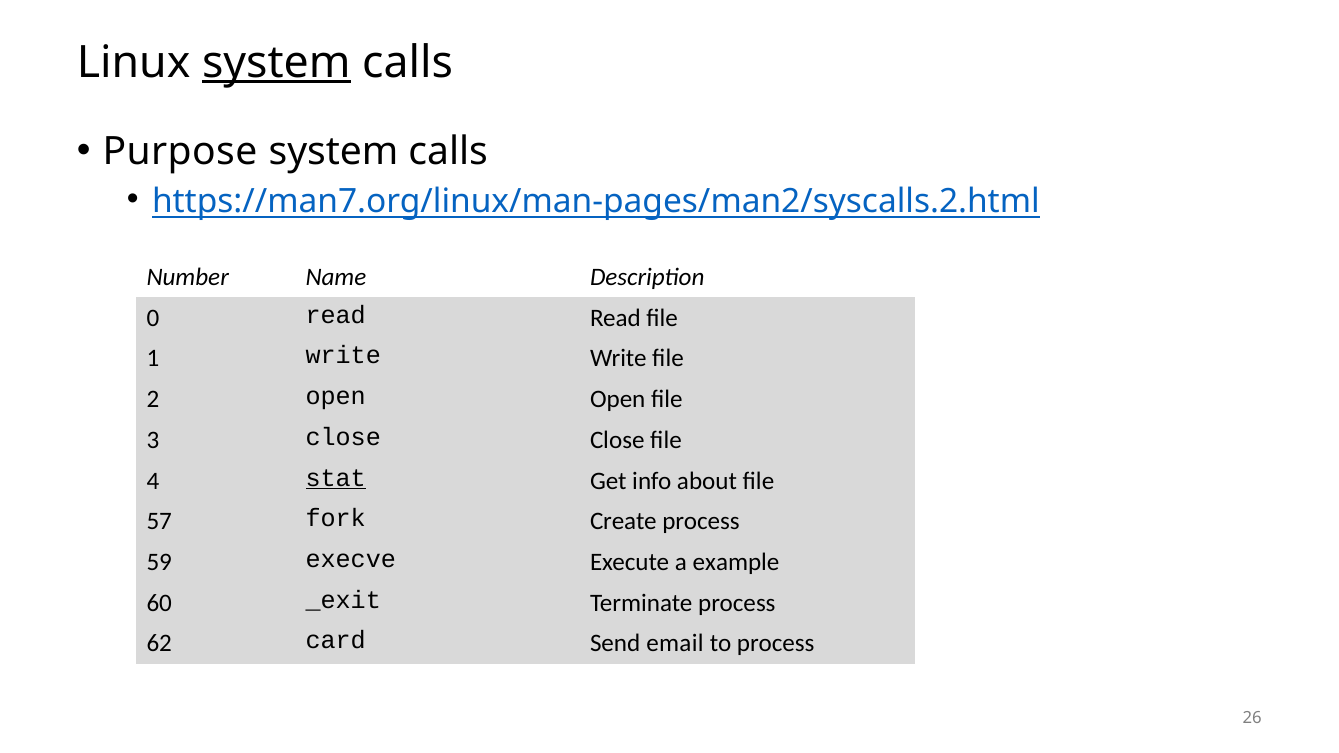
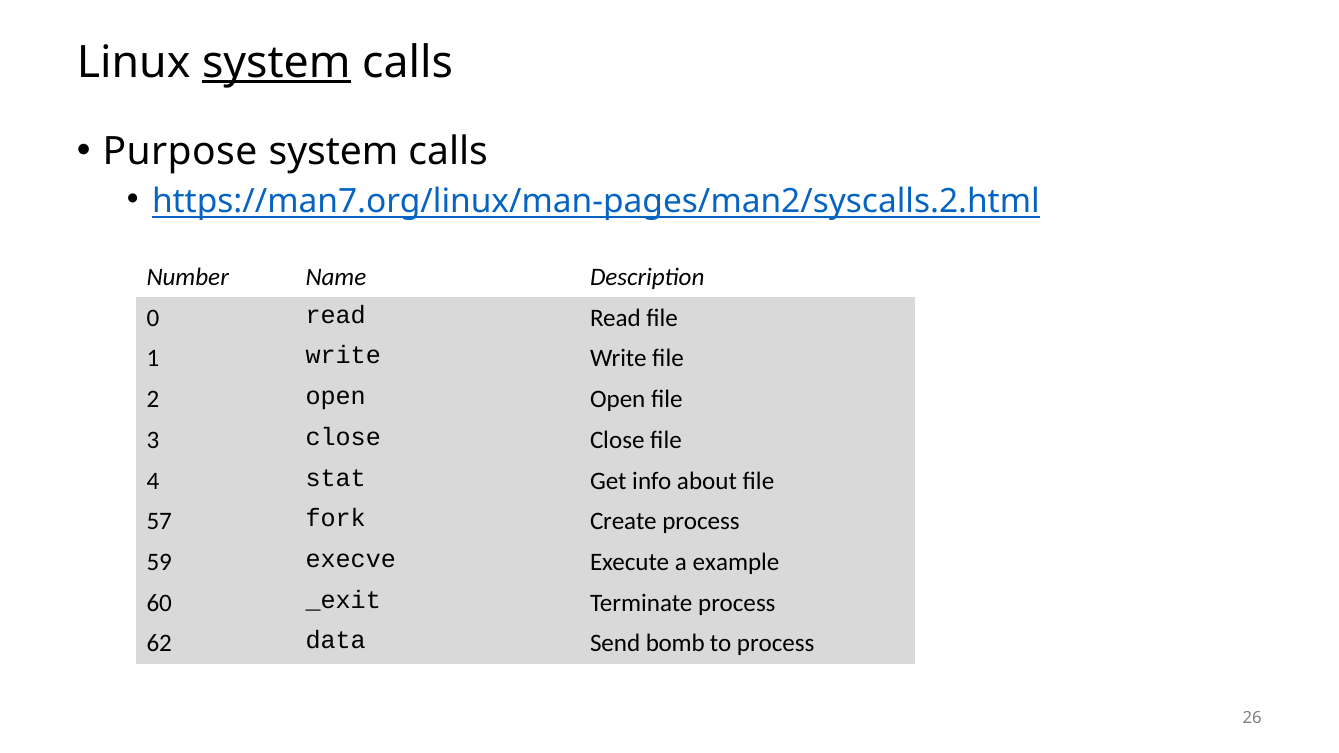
stat underline: present -> none (336, 478)
card: card -> data (336, 641)
email: email -> bomb (675, 644)
